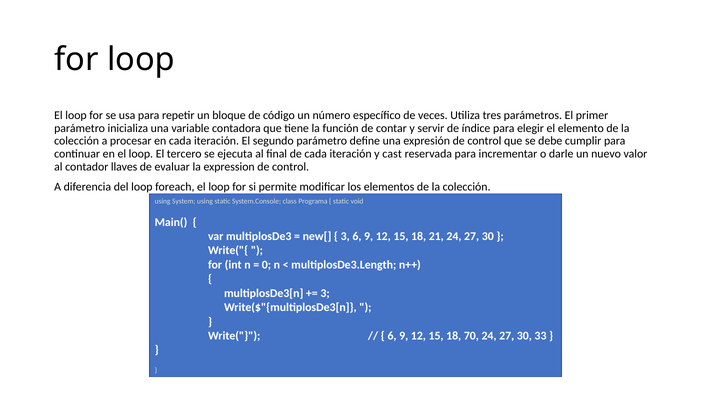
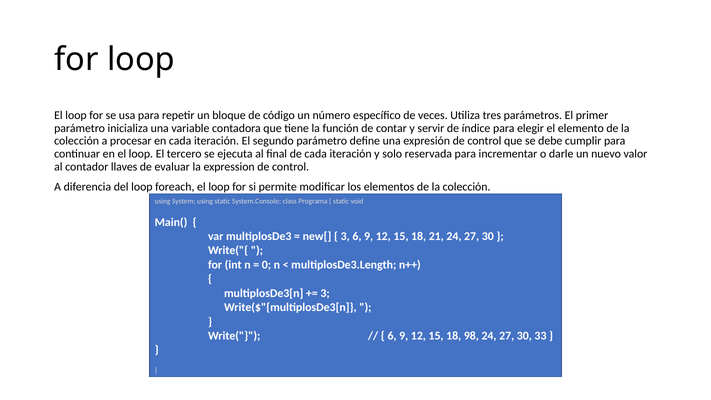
cast: cast -> solo (392, 154)
70: 70 -> 98 (471, 336)
